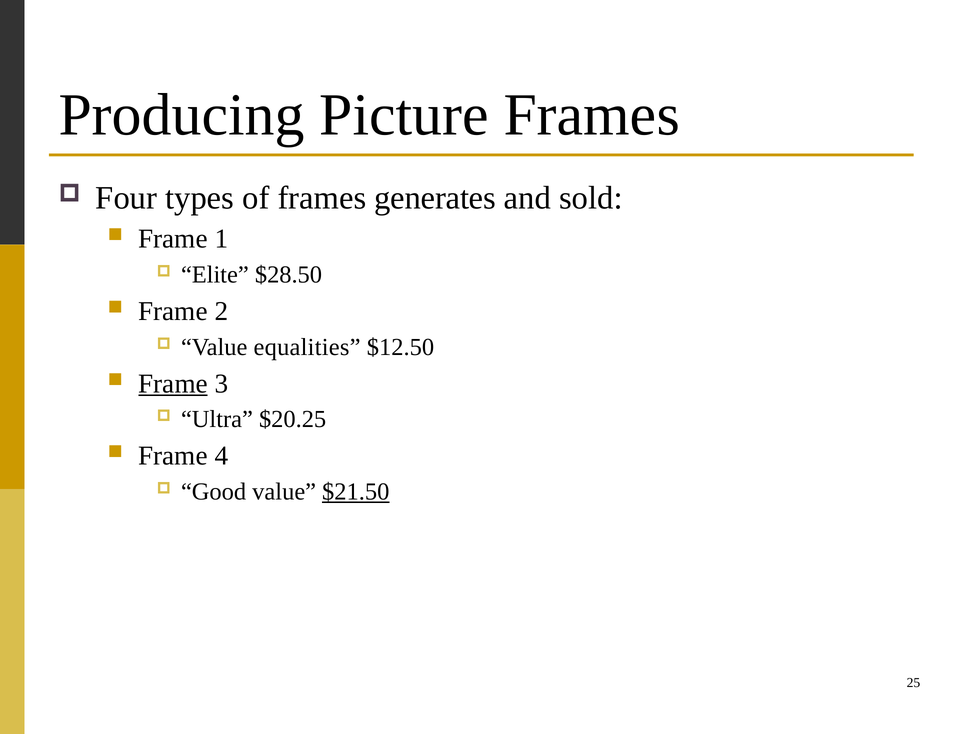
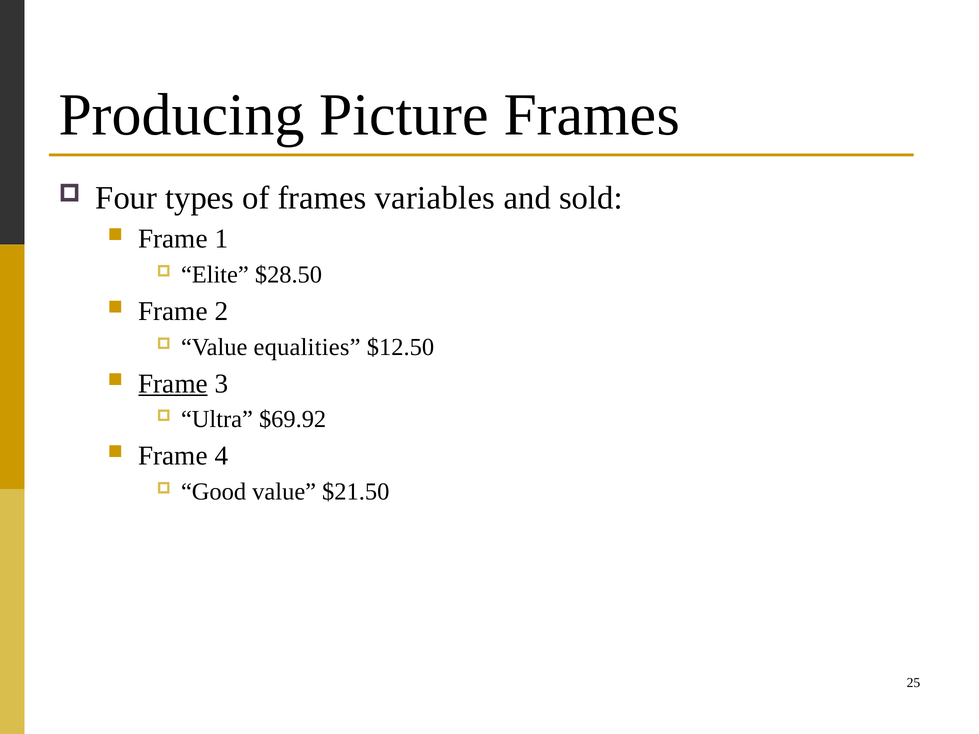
generates: generates -> variables (435, 198)
$20.25: $20.25 -> $69.92 (293, 419)
$21.50 underline: present -> none (356, 492)
